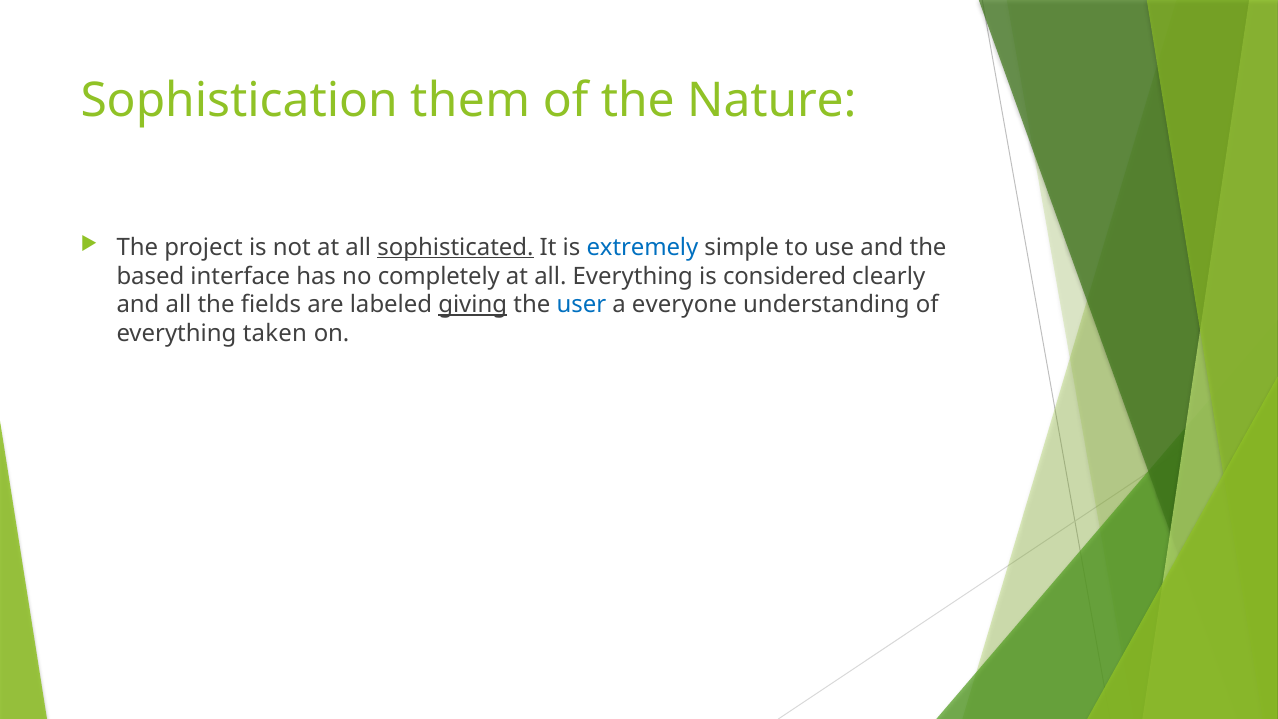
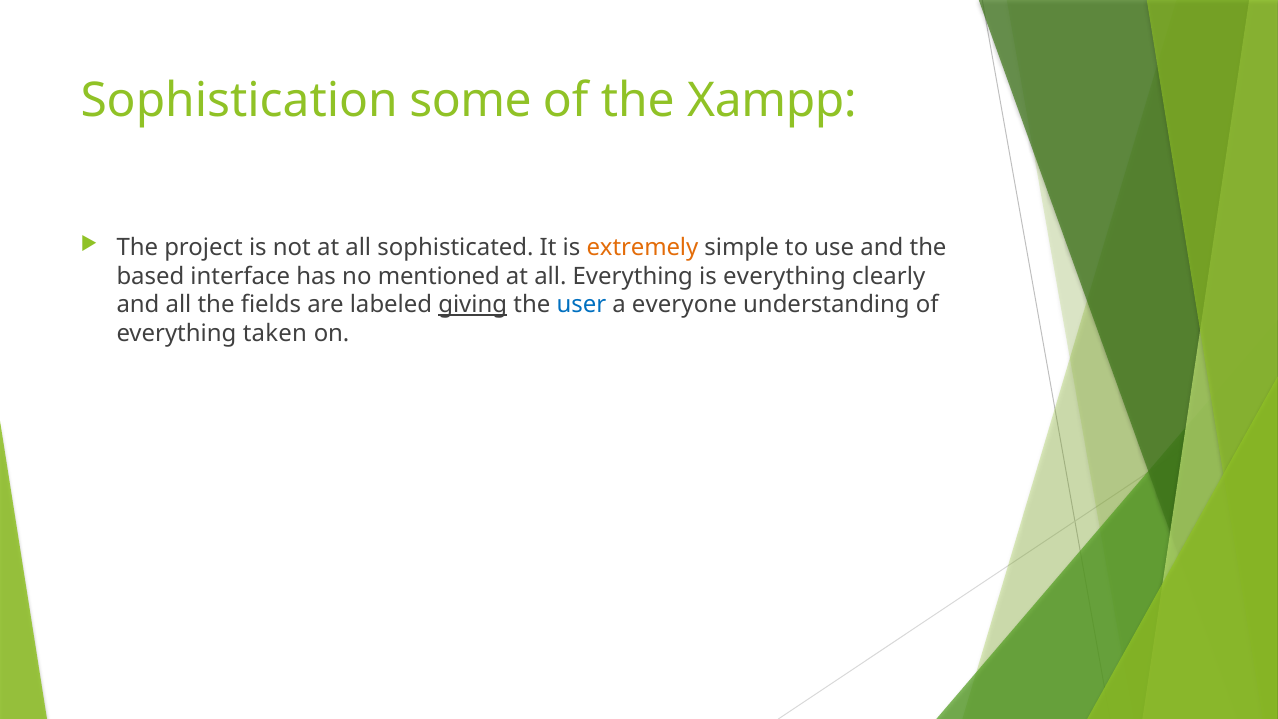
them: them -> some (471, 101)
Nature: Nature -> Xampp (772, 101)
sophisticated underline: present -> none (455, 247)
extremely colour: blue -> orange (642, 247)
completely: completely -> mentioned (439, 276)
is considered: considered -> everything (784, 276)
